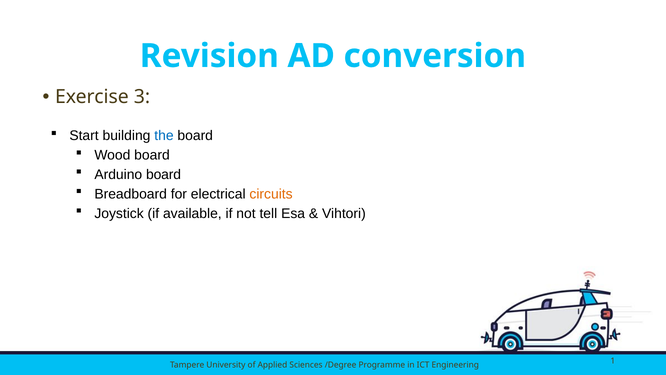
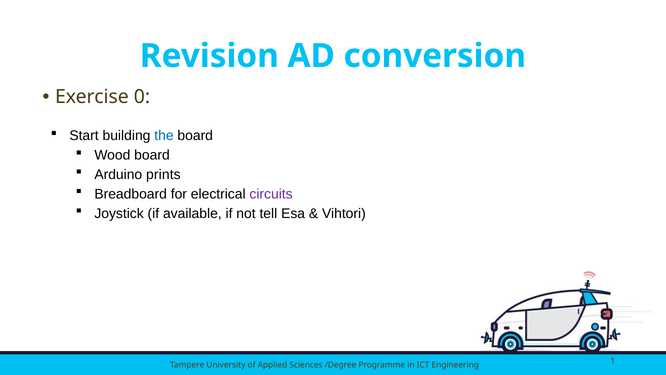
3: 3 -> 0 (142, 97)
Arduino board: board -> prints (163, 174)
circuits colour: orange -> purple (271, 194)
